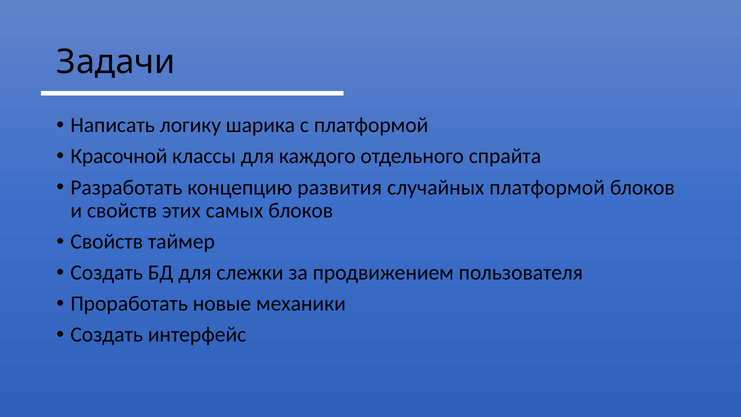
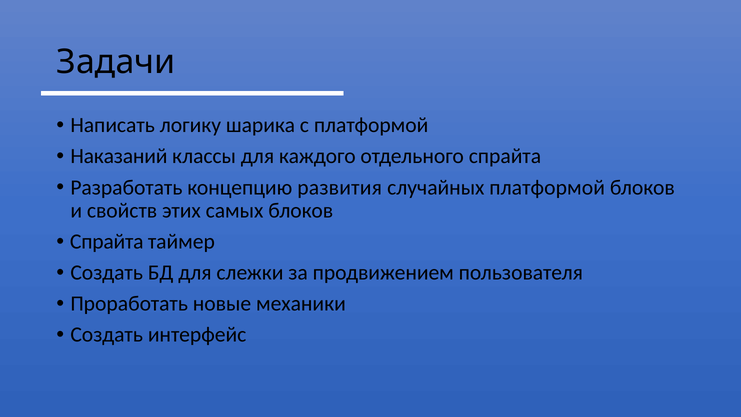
Красочной: Красочной -> Наказаний (119, 156)
Свойств: Свойств -> Спрайта (107, 242)
